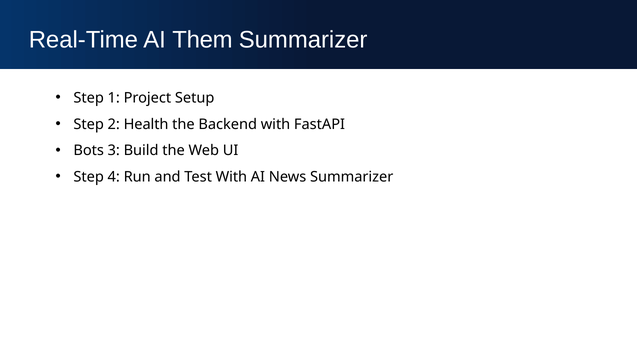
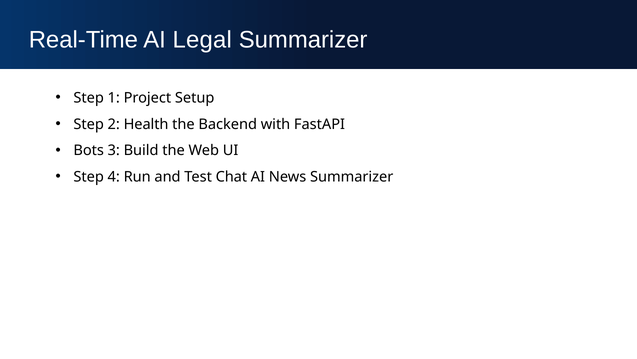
Them: Them -> Legal (202, 40)
Test With: With -> Chat (231, 176)
